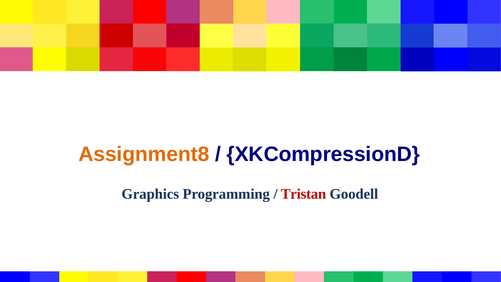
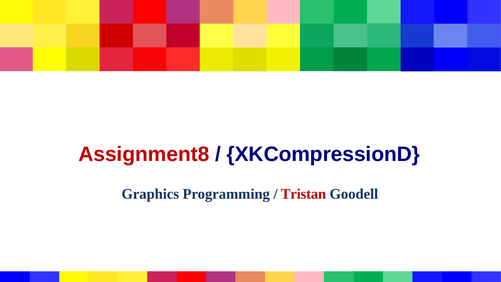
Assignment8 colour: orange -> red (144, 154)
